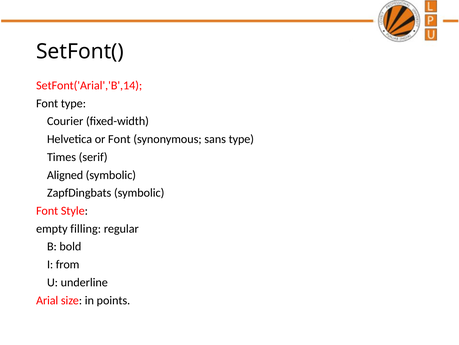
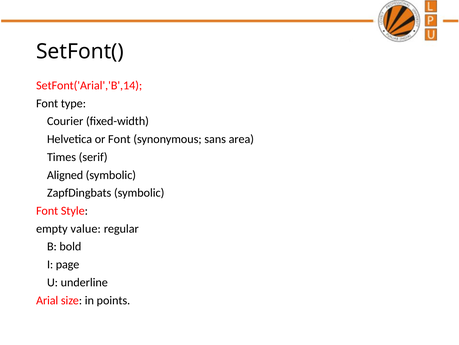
sans type: type -> area (241, 139)
filling: filling -> value (86, 228)
from: from -> page (68, 264)
